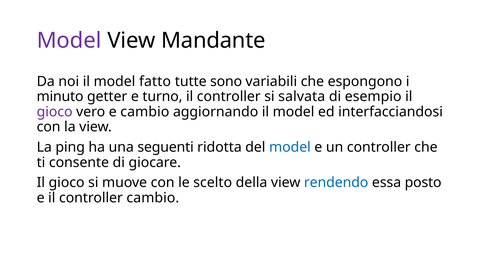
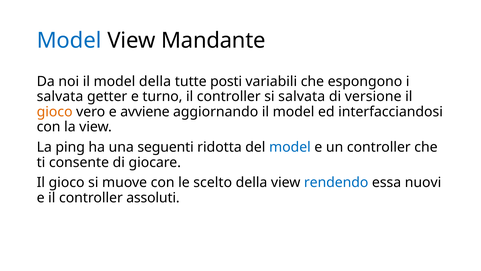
Model colour: purple -> blue (69, 40)
model fatto: fatto -> della (155, 81)
sono: sono -> posti (226, 81)
minuto: minuto -> salvata (60, 96)
esempio: esempio -> versione (373, 96)
gioco colour: purple -> orange (55, 112)
e cambio: cambio -> avviene (145, 112)
posto: posto -> nuovi (423, 182)
controller cambio: cambio -> assoluti (153, 197)
